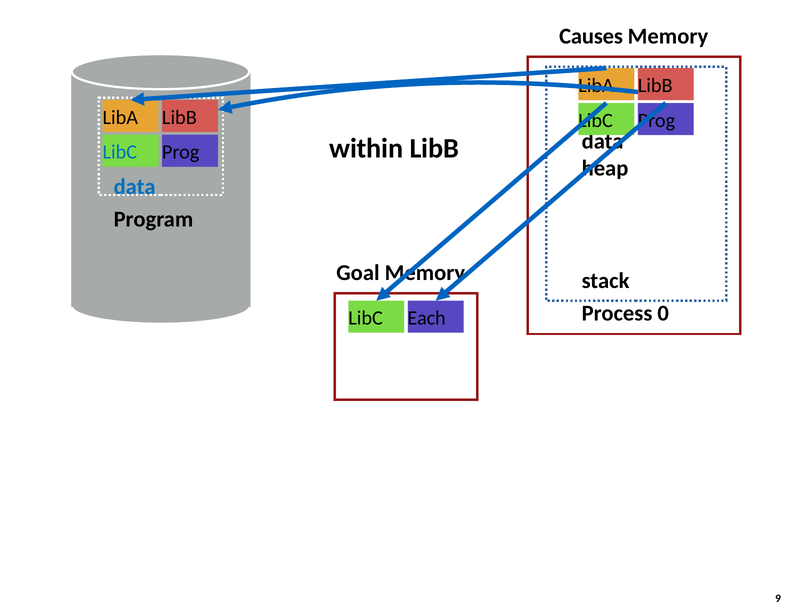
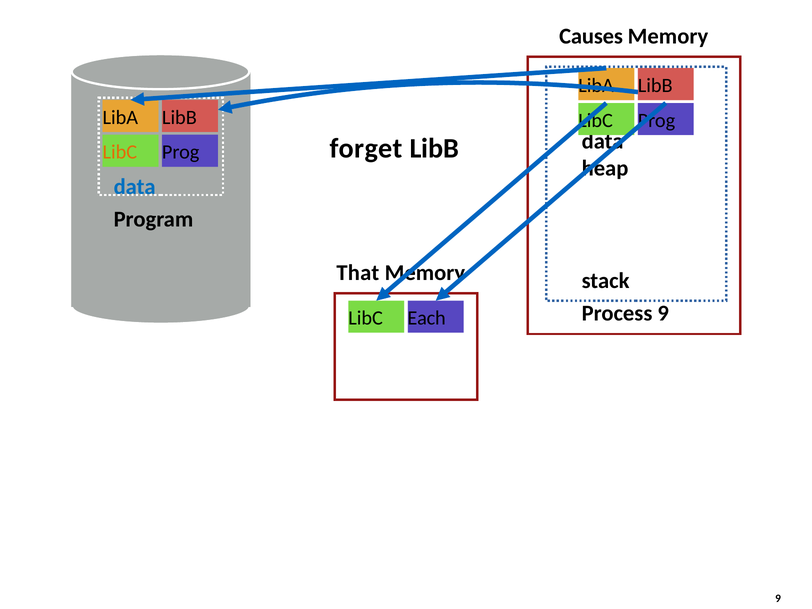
within: within -> forget (366, 148)
LibC colour: blue -> orange (120, 152)
Goal: Goal -> That (358, 273)
Process 0: 0 -> 9 (663, 313)
